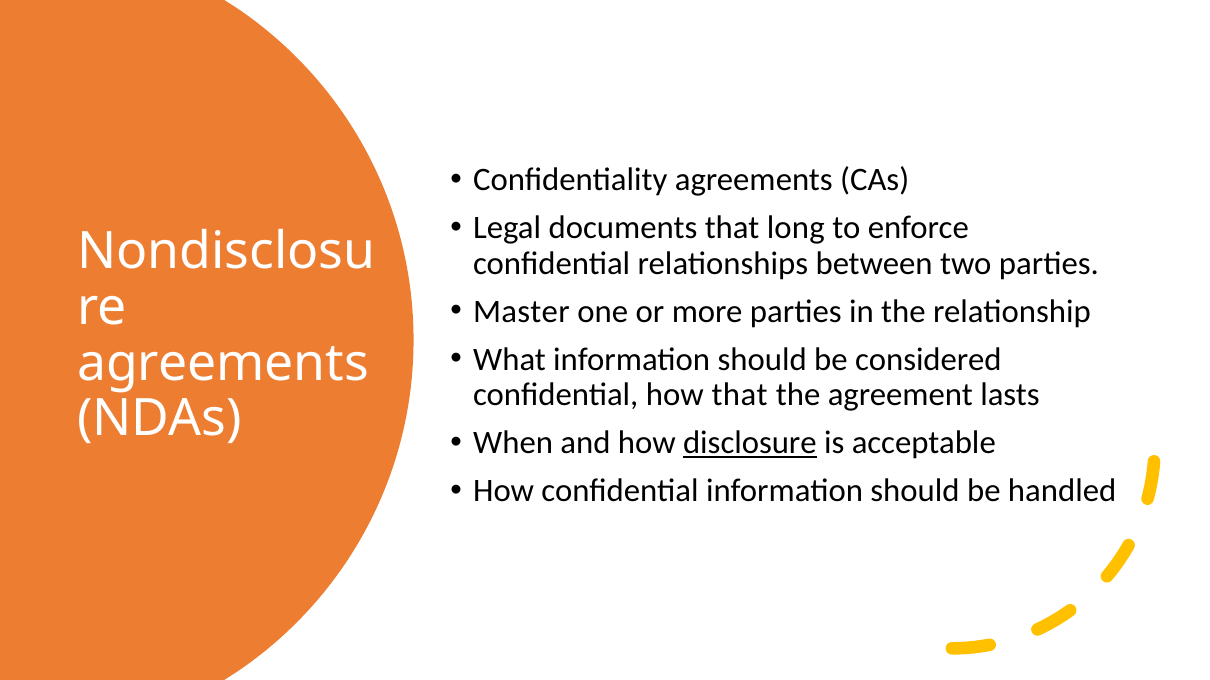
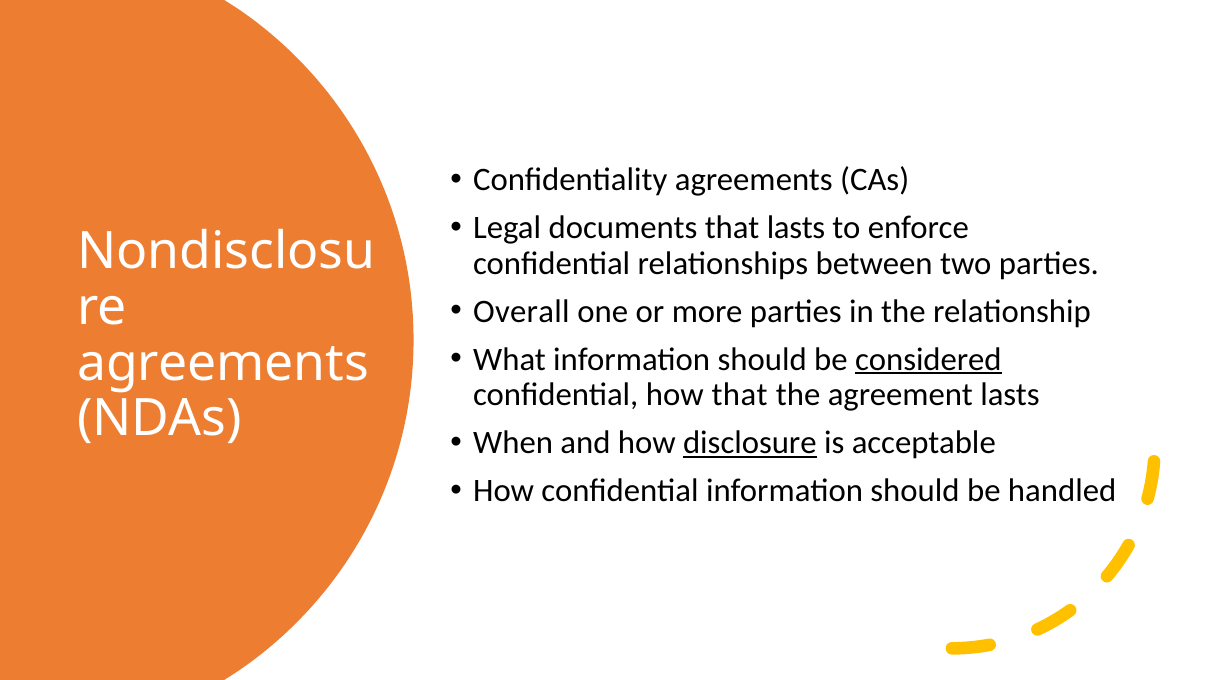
that long: long -> lasts (796, 228)
Master: Master -> Overall (521, 312)
considered underline: none -> present (928, 360)
